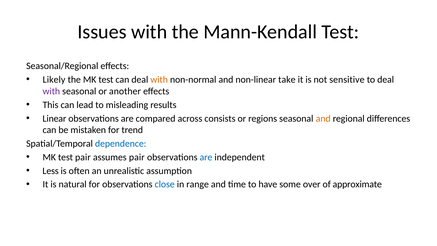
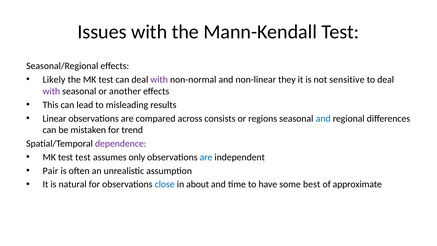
with colour: orange -> purple (159, 80)
take: take -> they (287, 80)
and colour: orange -> blue (323, 118)
dependence colour: blue -> purple (121, 144)
test pair: pair -> test (83, 157)
assumes pair: pair -> only (137, 157)
Less: Less -> Pair (50, 171)
range: range -> about (198, 184)
over: over -> best (312, 184)
